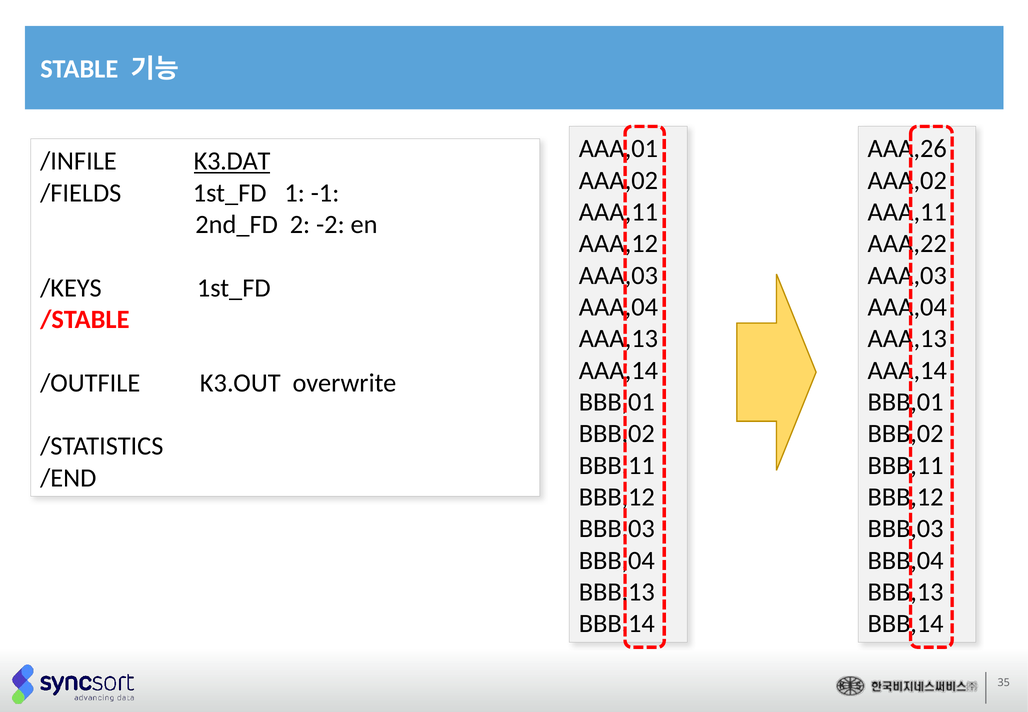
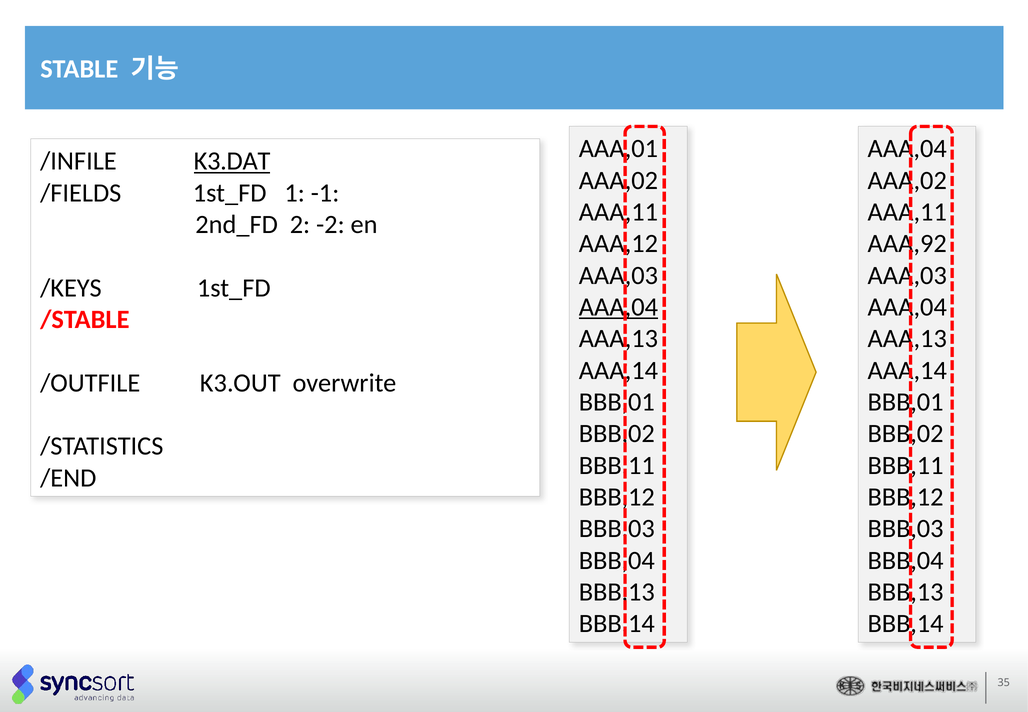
AAA,26: AAA,26 -> AAA,04 (907, 149)
AAA,22: AAA,22 -> AAA,92 (907, 244)
AAA,04 underline: none -> present (618, 307)
